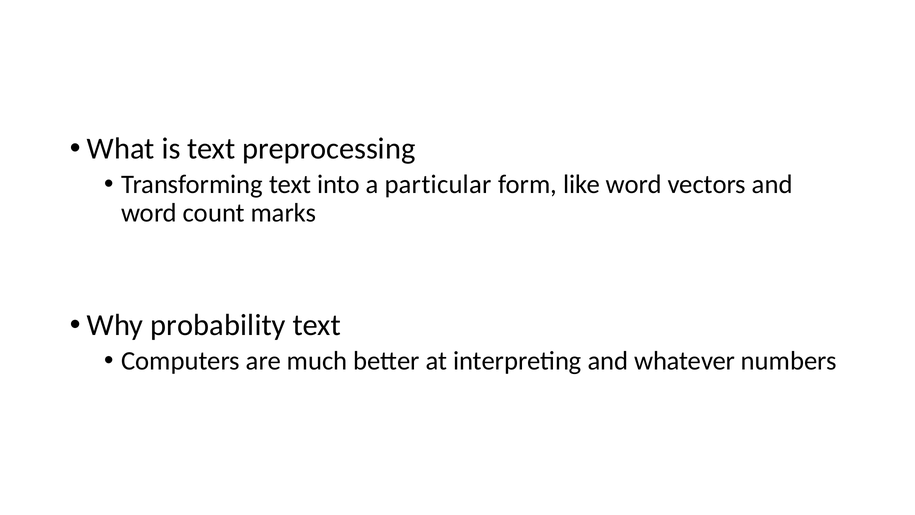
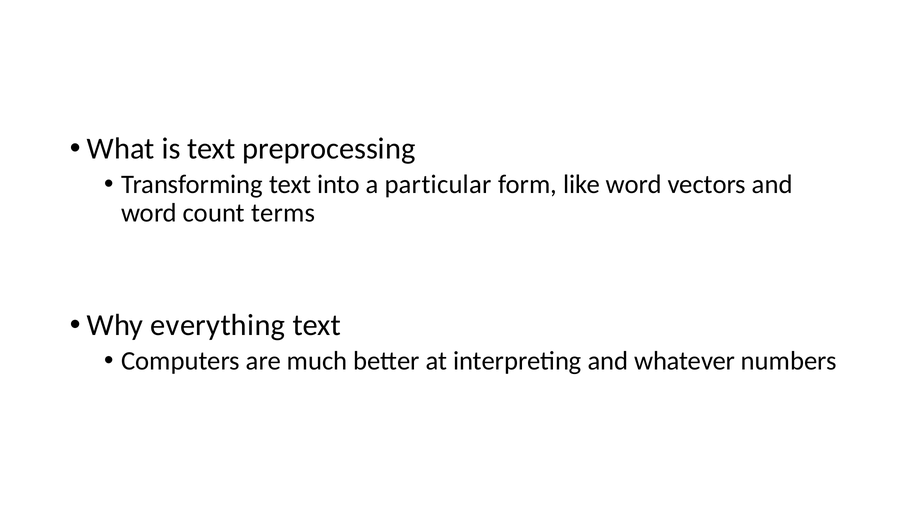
marks: marks -> terms (283, 213)
probability: probability -> everything (218, 325)
